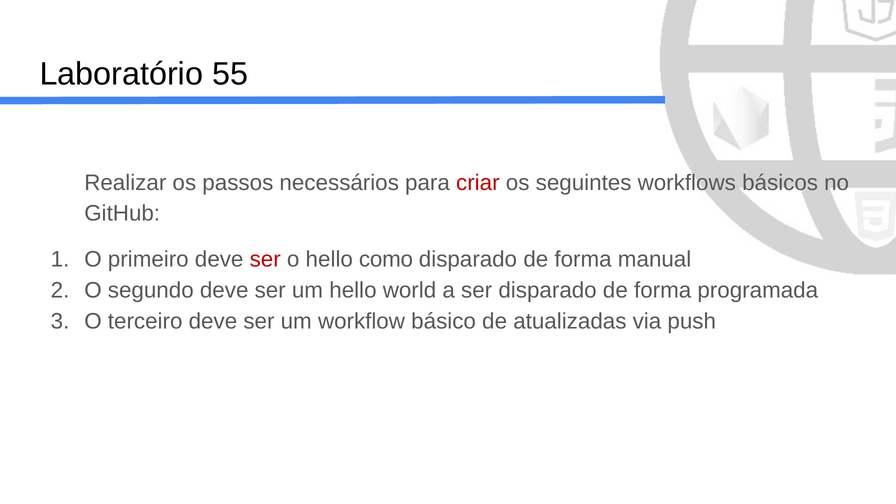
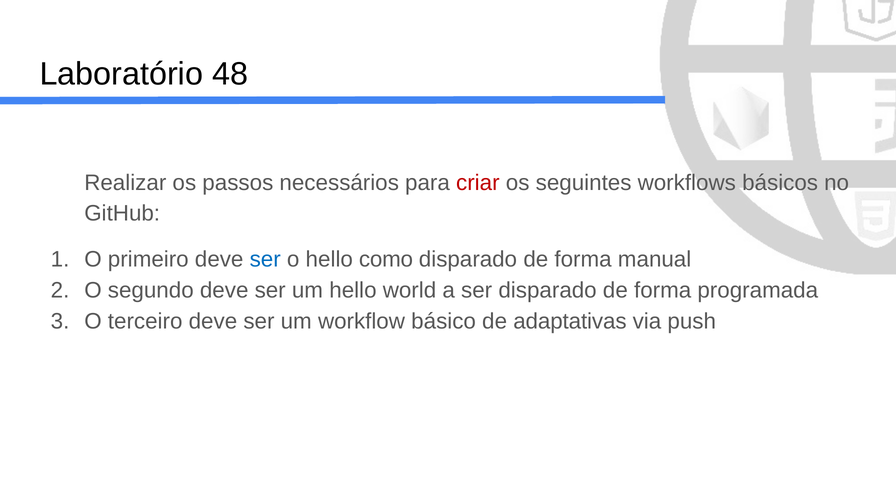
55: 55 -> 48 (230, 74)
ser colour: red -> blue (265, 259)
atualizadas: atualizadas -> adaptativas (570, 321)
